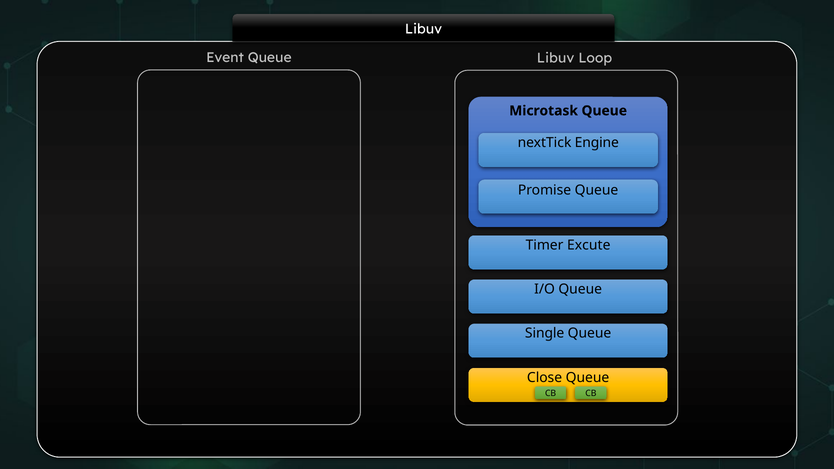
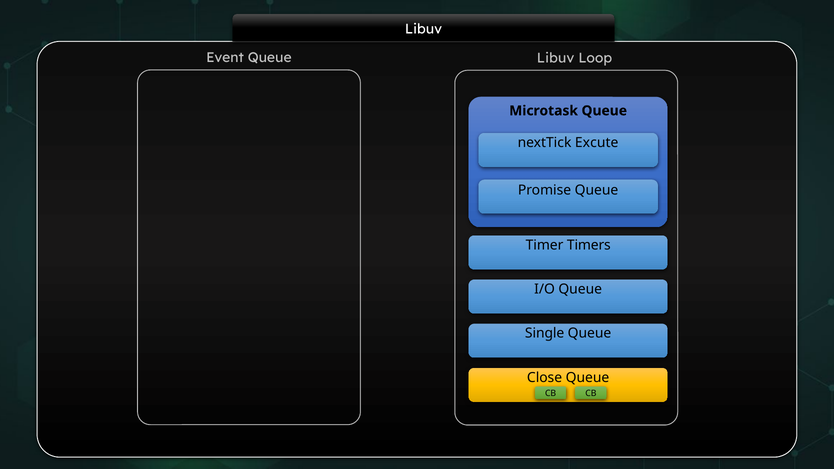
Engine: Engine -> Excute (597, 143)
Excute: Excute -> Timers (589, 245)
